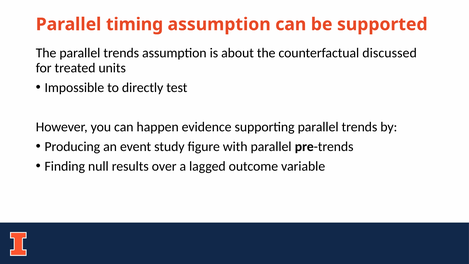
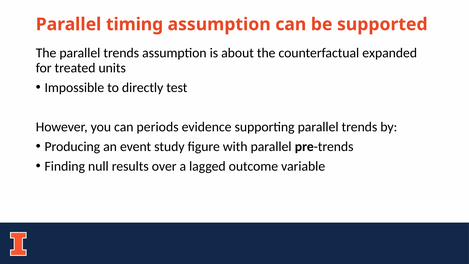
discussed: discussed -> expanded (390, 53)
happen: happen -> periods (158, 127)
